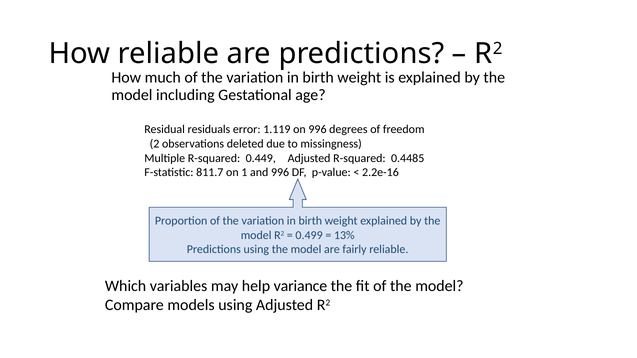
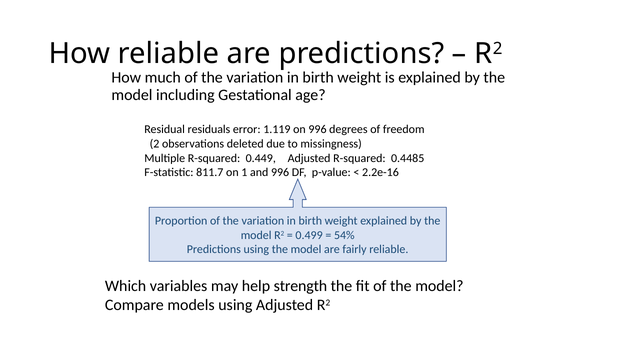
13%: 13% -> 54% (344, 235)
variance: variance -> strength (300, 286)
